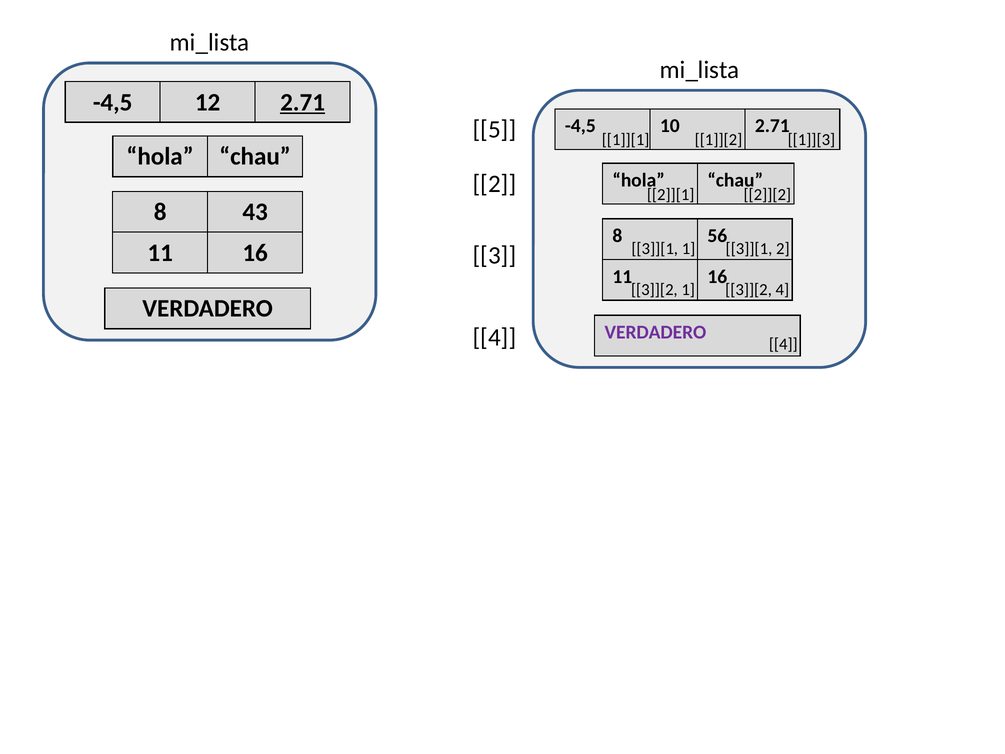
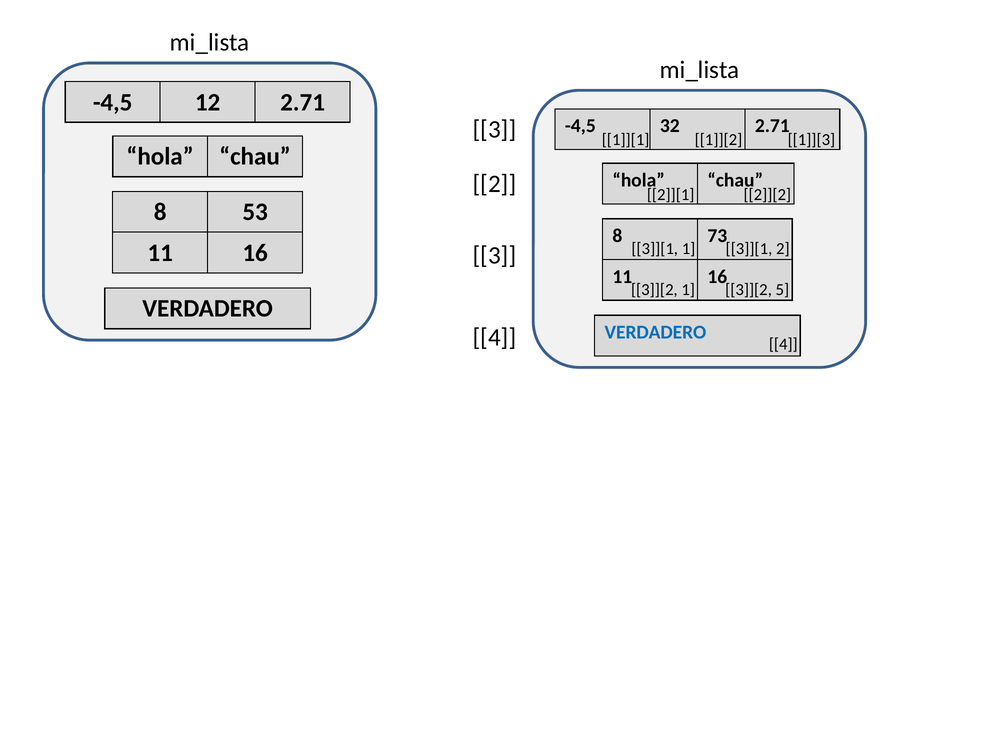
2.71 underline: present -> none (303, 102)
10: 10 -> 32 (670, 126)
5: 5 -> 3 (495, 130)
43: 43 -> 53 (255, 212)
56: 56 -> 73 (717, 236)
3]][2 4: 4 -> 5 (782, 290)
VERDADERO colour: purple -> blue (655, 332)
